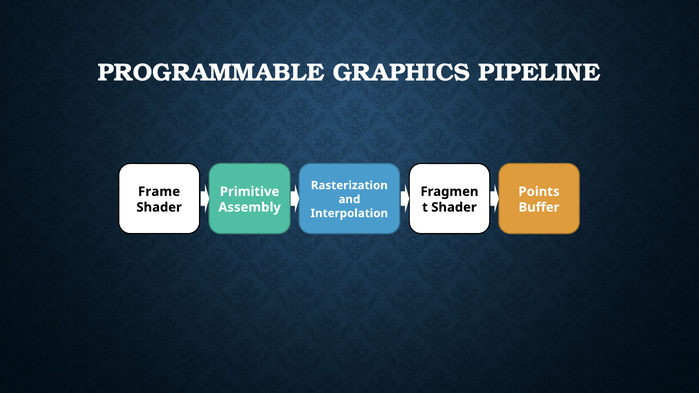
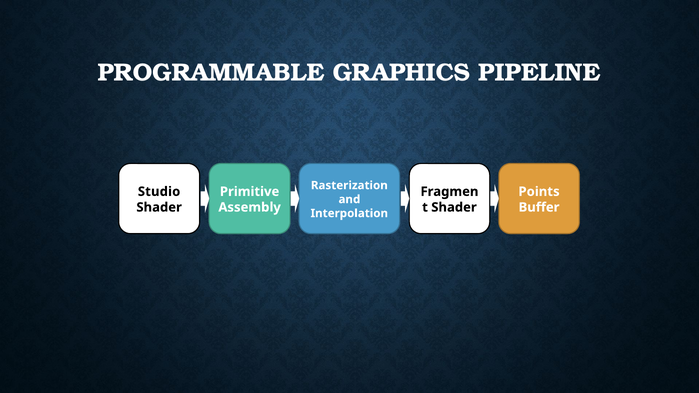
Frame: Frame -> Studio (159, 192)
